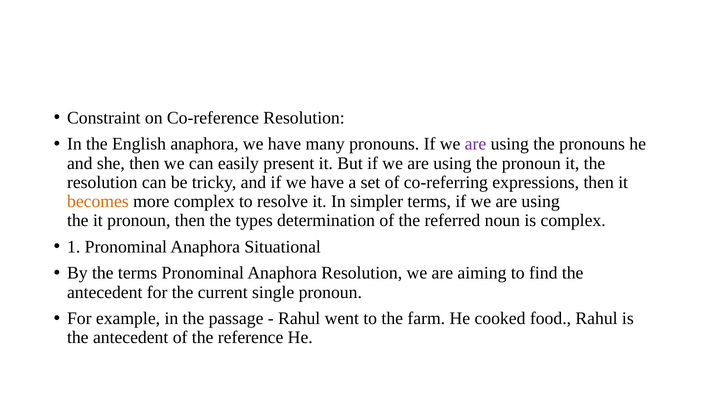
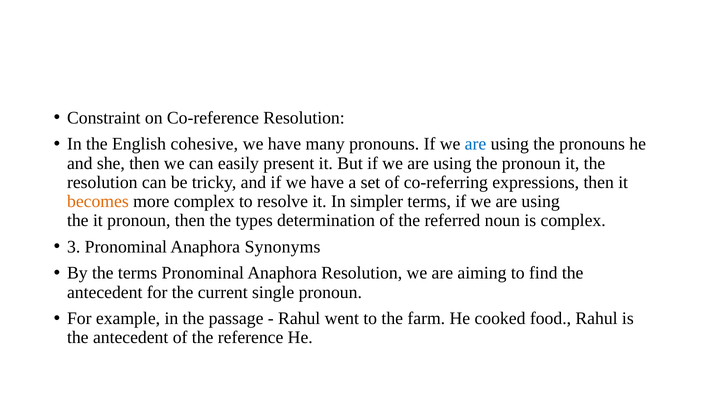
English anaphora: anaphora -> cohesive (204, 144)
are colour: purple -> blue (475, 144)
1: 1 -> 3 (74, 247)
Situational: Situational -> Synonyms (283, 247)
